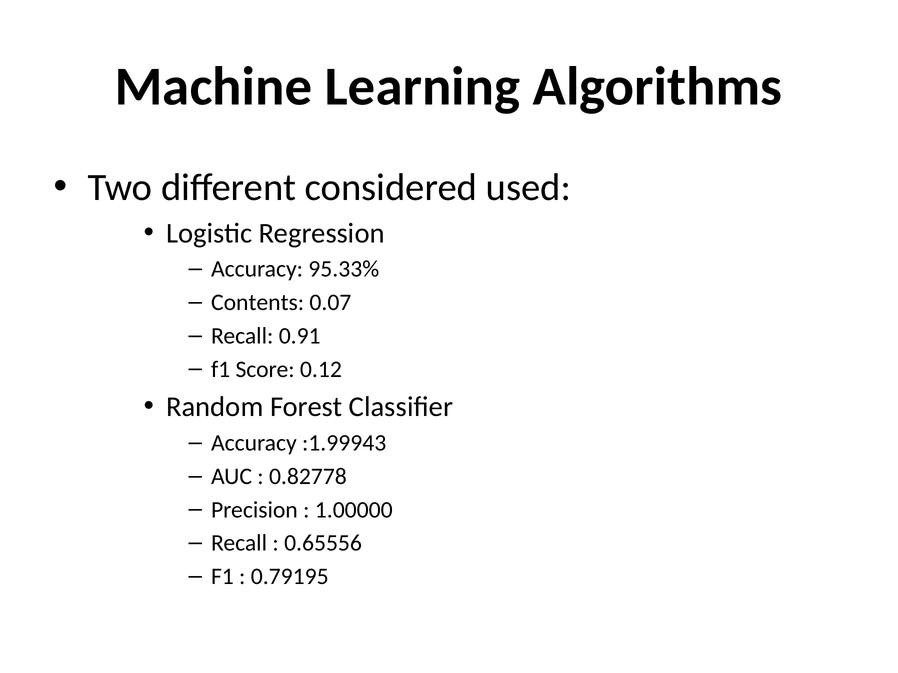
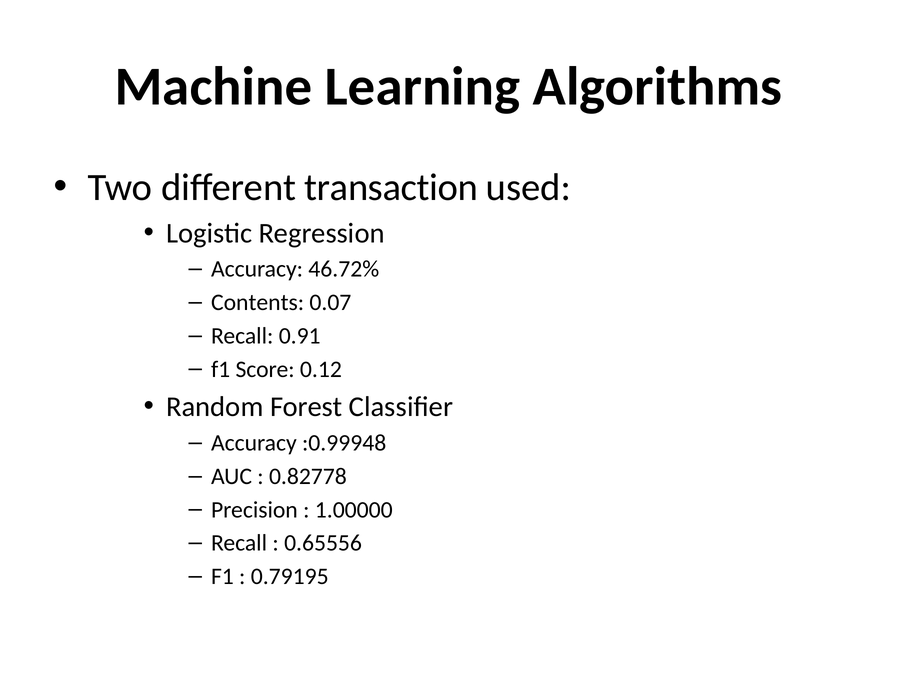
considered: considered -> transaction (391, 188)
95.33%: 95.33% -> 46.72% (344, 269)
:1.99943: :1.99943 -> :0.99948 (344, 443)
